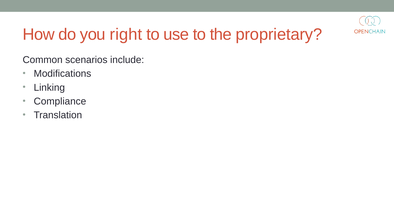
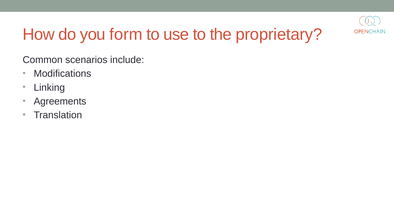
right: right -> form (126, 34)
Compliance: Compliance -> Agreements (60, 101)
